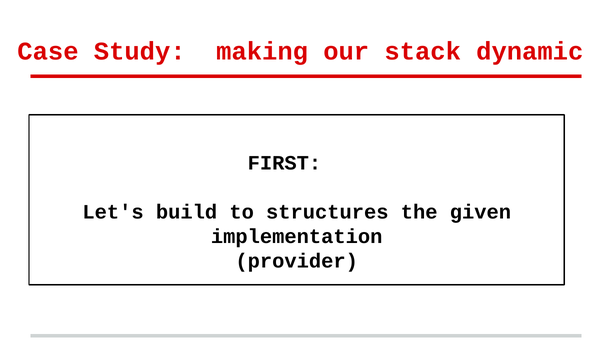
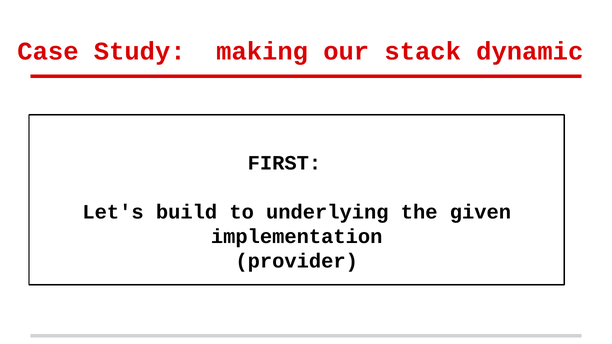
structures: structures -> underlying (327, 212)
